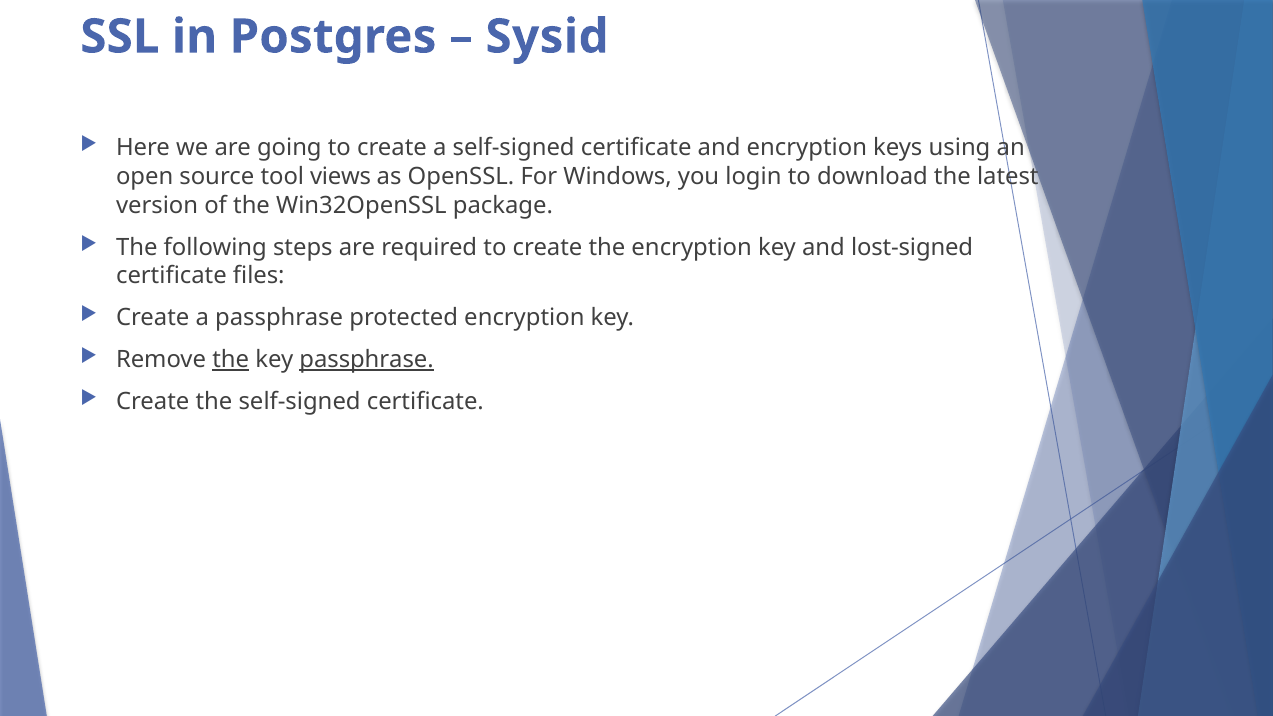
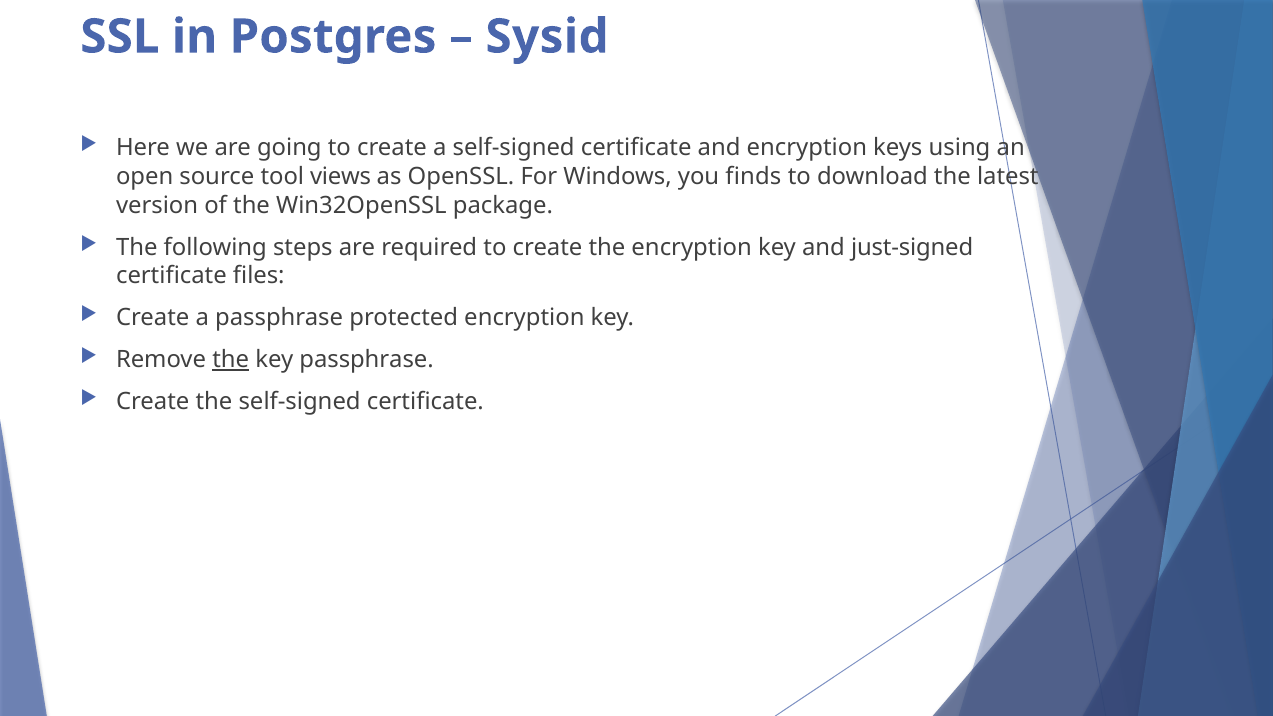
login: login -> finds (753, 177)
lost-signed: lost-signed -> just-signed (912, 247)
passphrase underline: present -> none (367, 360)
